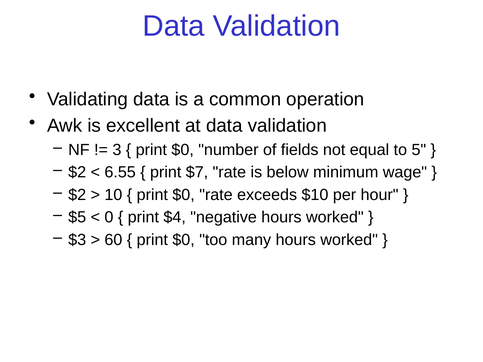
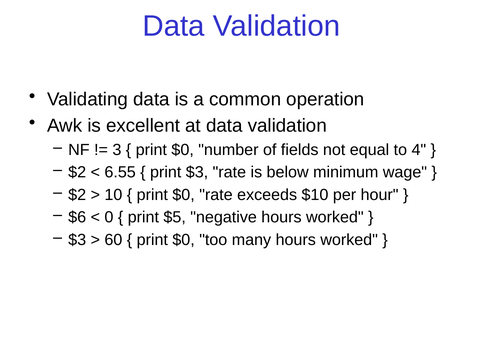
5: 5 -> 4 (419, 150)
print $7: $7 -> $3 (197, 172)
$5: $5 -> $6 (77, 217)
$4: $4 -> $5 (175, 217)
